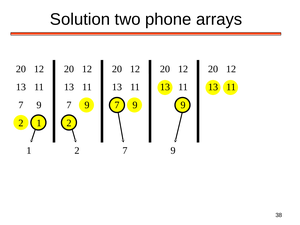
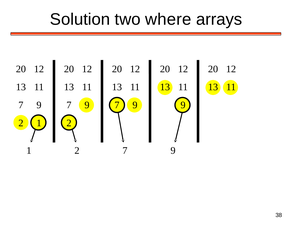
phone: phone -> where (168, 19)
